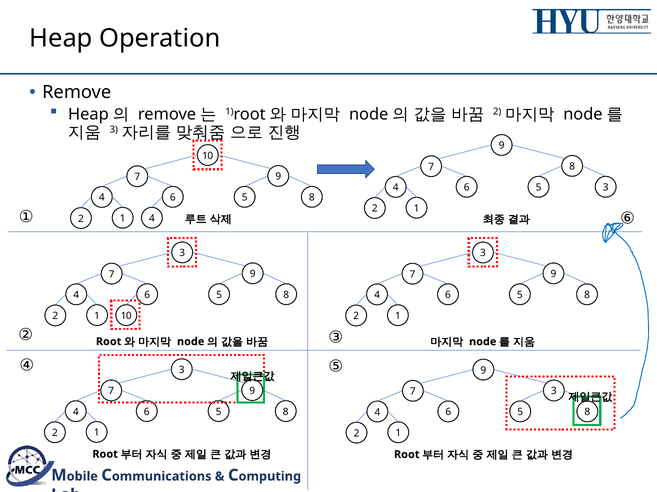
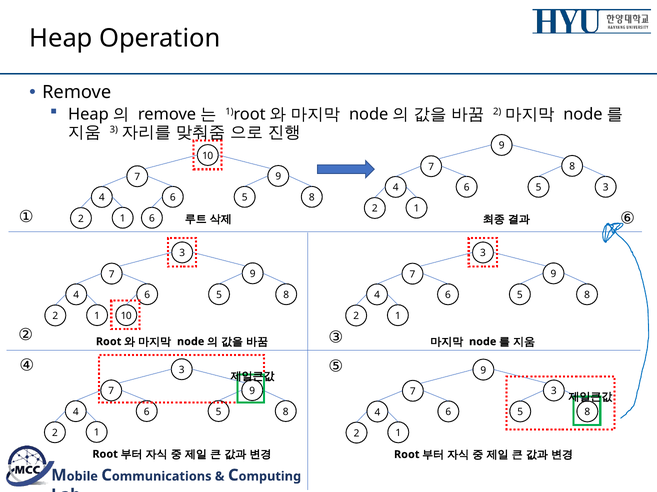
1 4: 4 -> 6 (152, 219)
